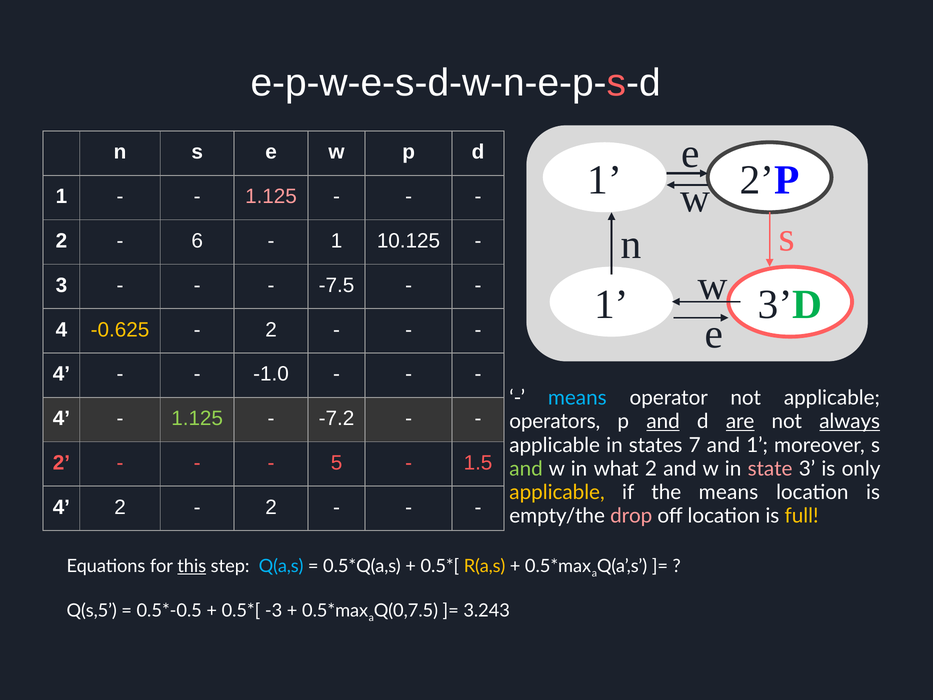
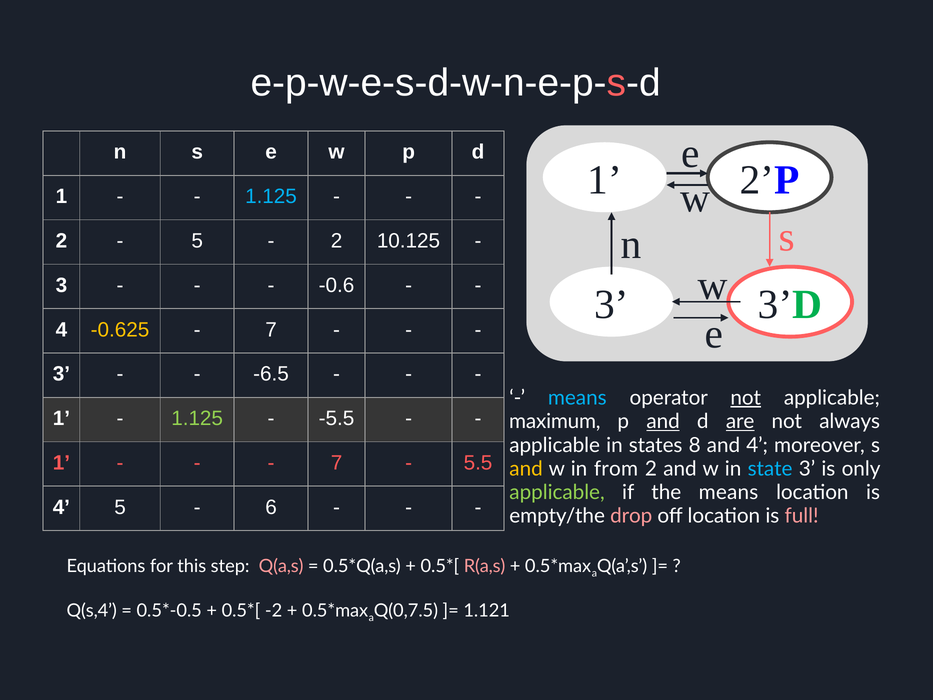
1.125 colour: pink -> light blue (271, 196)
6: 6 -> 5 (197, 241)
1: 1 -> 2 (337, 241)
-7.5: -7.5 -> -0.6 (337, 285)
1: 1 -> 3 (612, 304)
2: 2 -> 7 (271, 330)
4: 4 -> 3 (61, 374)
-1.0: -1.0 -> -6.5 (271, 374)
not underline: none -> present (746, 398)
4: 4 -> 1 (61, 418)
-7.2: -7.2 -> -5.5 (337, 418)
operators: operators -> maximum (555, 421)
always underline: present -> none (850, 421)
7: 7 -> 8 (695, 445)
and 1: 1 -> 4 (757, 445)
2: 2 -> 1 (61, 463)
5: 5 -> 7 (337, 463)
1.5: 1.5 -> 5.5 (478, 463)
and colour: light green -> yellow (526, 469)
what: what -> from (616, 469)
state colour: pink -> light blue (770, 469)
applicable colour: yellow -> light green (557, 492)
4 2: 2 -> 5 (120, 507)
2: 2 -> 6 (271, 507)
full colour: yellow -> pink (802, 516)
this underline: present -> none (192, 566)
Q(a,s colour: light blue -> pink (281, 566)
R(a,s colour: yellow -> pink (485, 566)
Q(s,5: Q(s,5 -> Q(s,4 (92, 610)
-3: -3 -> -2 (274, 610)
3.243: 3.243 -> 1.121 (487, 610)
